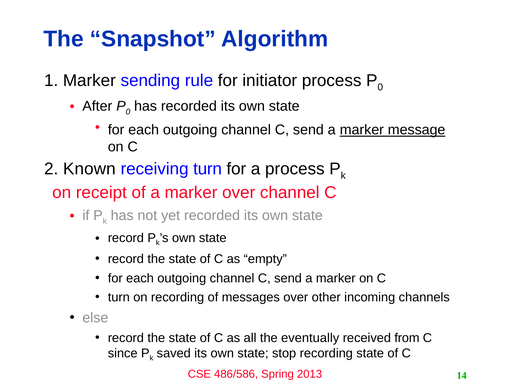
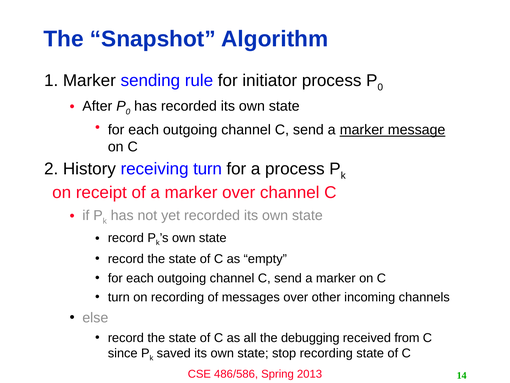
Known: Known -> History (89, 169)
eventually: eventually -> debugging (310, 337)
